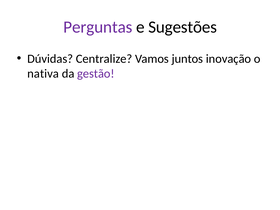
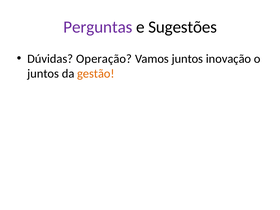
Centralize: Centralize -> Operação (104, 59)
nativa: nativa -> juntos (43, 74)
gestão colour: purple -> orange (96, 74)
